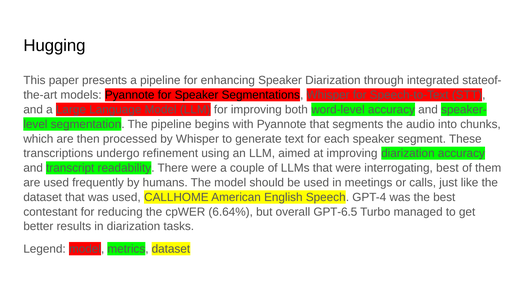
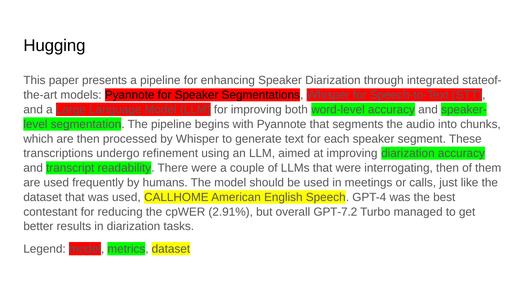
interrogating best: best -> then (448, 168)
6.64%: 6.64% -> 2.91% (231, 212)
GPT-6.5: GPT-6.5 -> GPT-7.2 (335, 212)
